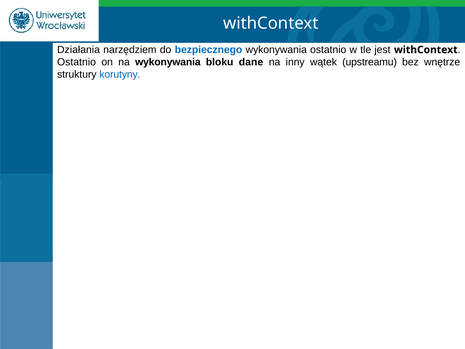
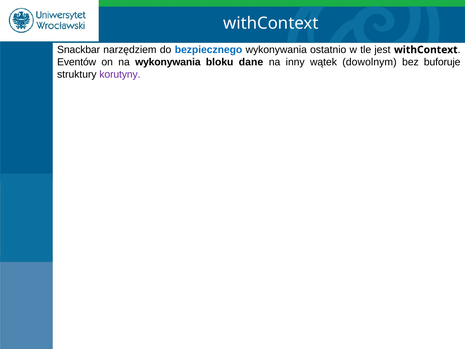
Działania: Działania -> Snackbar (79, 50)
Ostatnio: Ostatnio -> Eventów (77, 62)
upstreamu: upstreamu -> dowolnym (369, 62)
wnętrze: wnętrze -> buforuje (442, 62)
korutyny colour: blue -> purple (120, 75)
